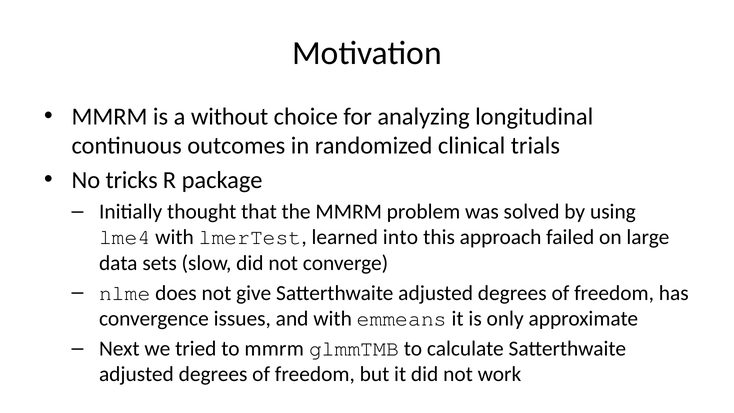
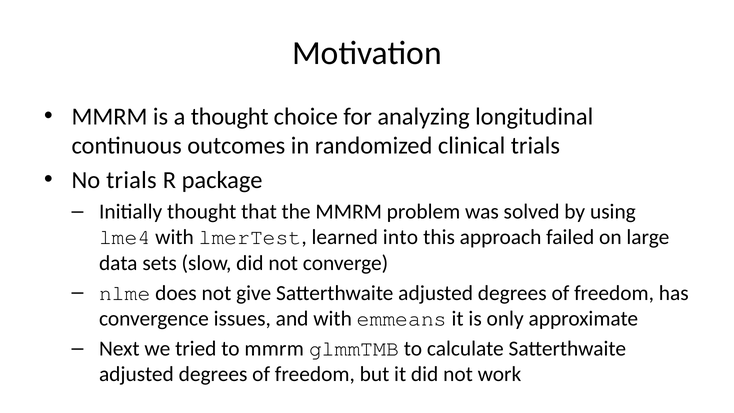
a without: without -> thought (230, 116)
No tricks: tricks -> trials (131, 180)
